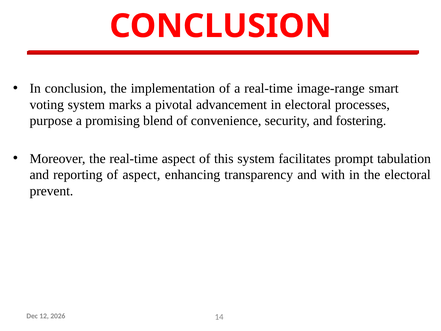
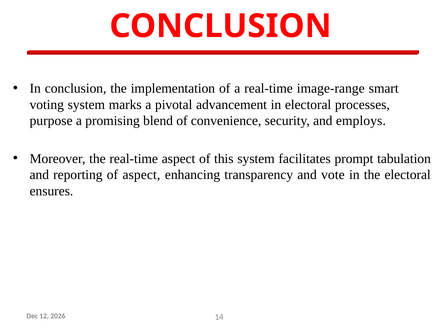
fostering: fostering -> employs (361, 121)
with: with -> vote (333, 175)
prevent: prevent -> ensures (51, 191)
